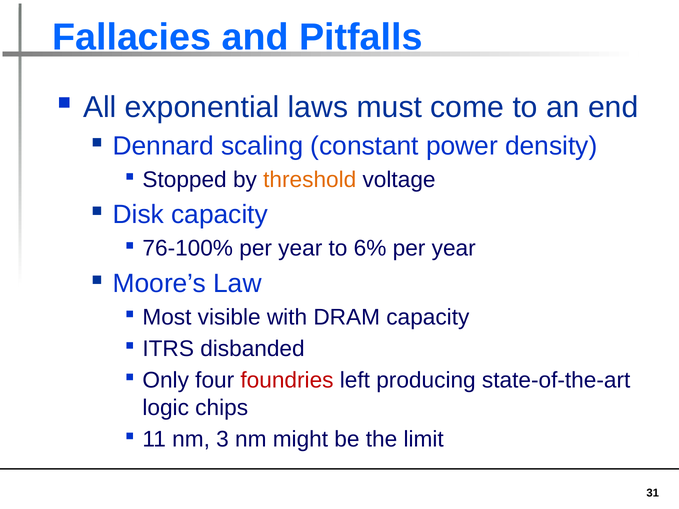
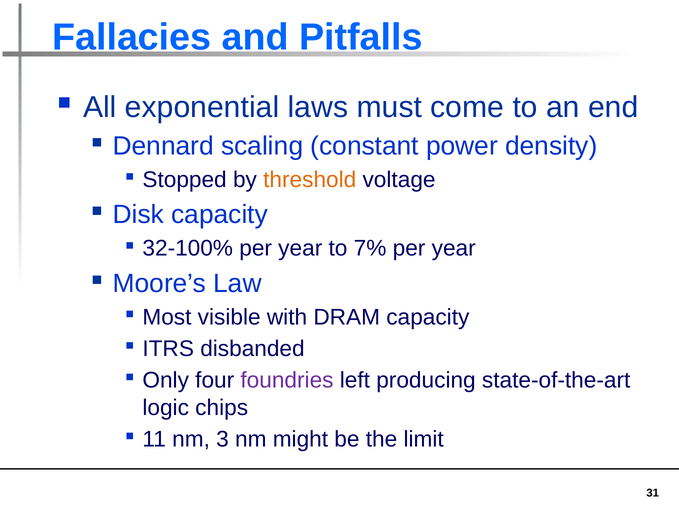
76-100%: 76-100% -> 32-100% (188, 249)
6%: 6% -> 7% (370, 249)
foundries colour: red -> purple (287, 381)
